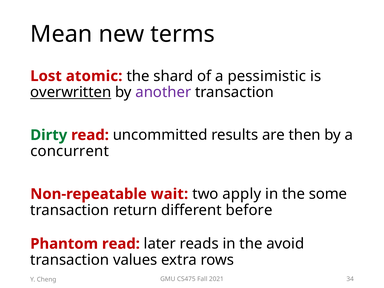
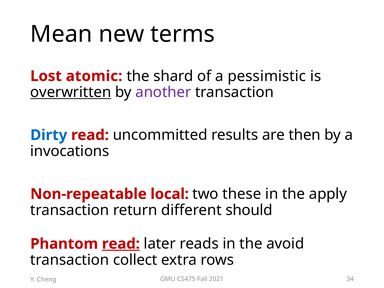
Dirty colour: green -> blue (49, 135)
concurrent: concurrent -> invocations (70, 151)
wait: wait -> local (170, 194)
apply: apply -> these (242, 194)
some: some -> apply (328, 194)
before: before -> should (249, 210)
read underline: none -> present (121, 244)
values: values -> collect (135, 260)
